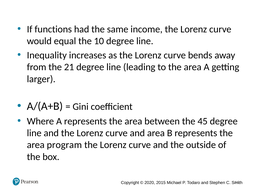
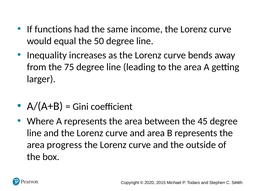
10: 10 -> 50 (99, 41)
21: 21 -> 75 (69, 67)
program: program -> progress (64, 145)
